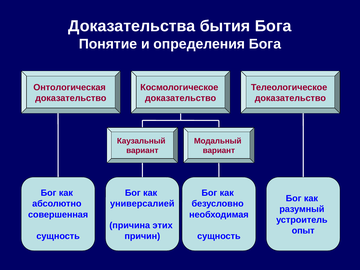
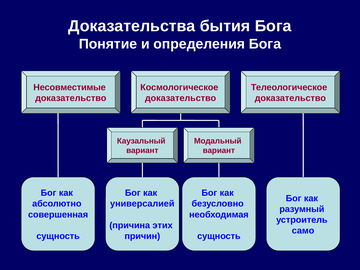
Онтологическая: Онтологическая -> Несовместимые (70, 87)
опыт: опыт -> само (303, 231)
